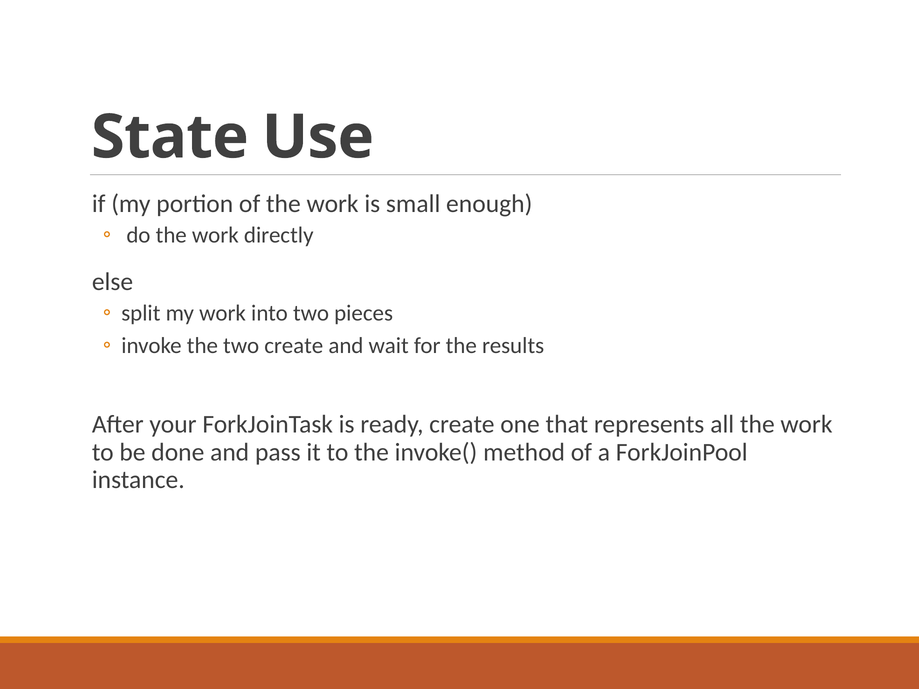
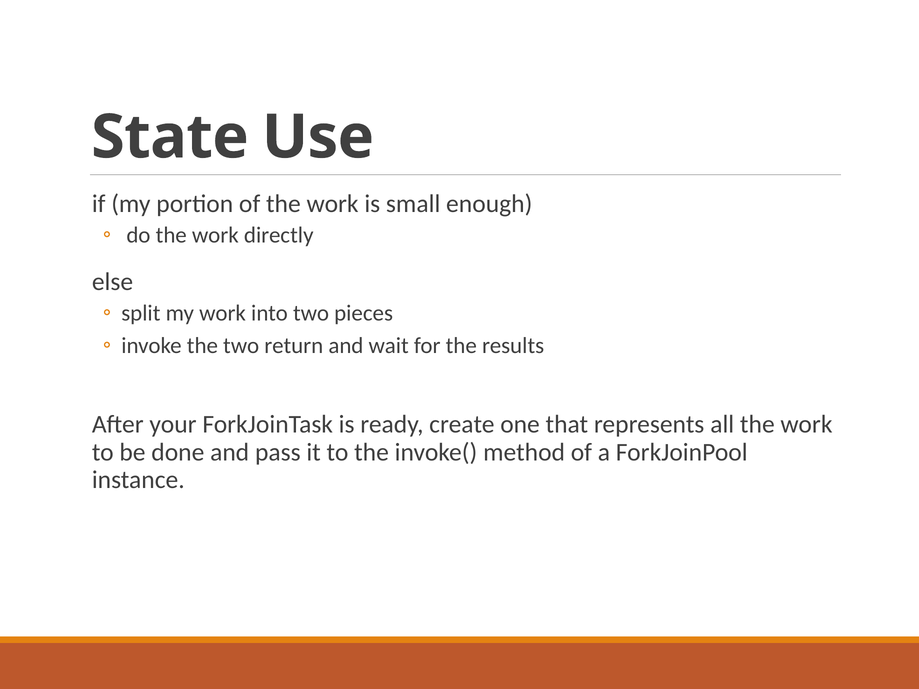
two create: create -> return (294, 346)
